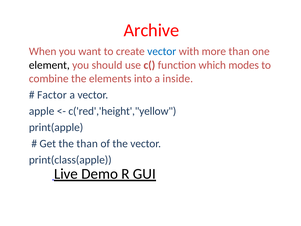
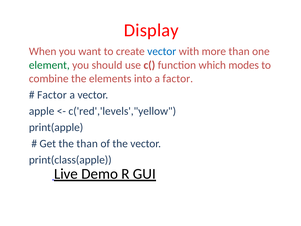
Archive: Archive -> Display (151, 30)
element colour: black -> green (49, 65)
a inside: inside -> factor (178, 79)
c('red','height',"yellow: c('red','height',"yellow -> c('red','levels',"yellow (122, 111)
